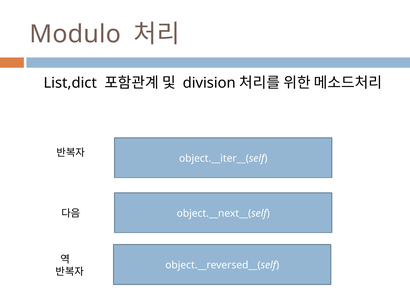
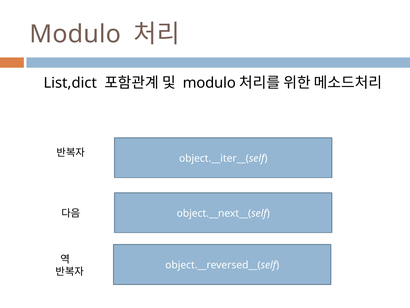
division: division -> modulo (209, 83)
